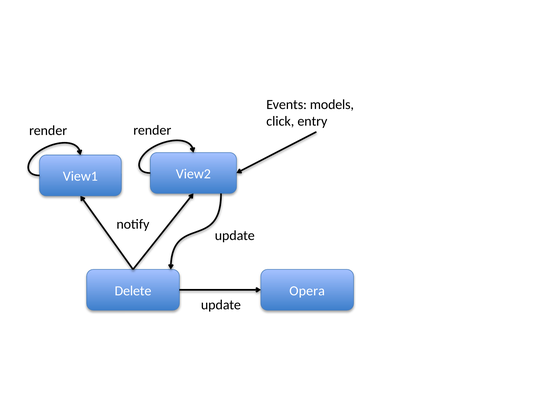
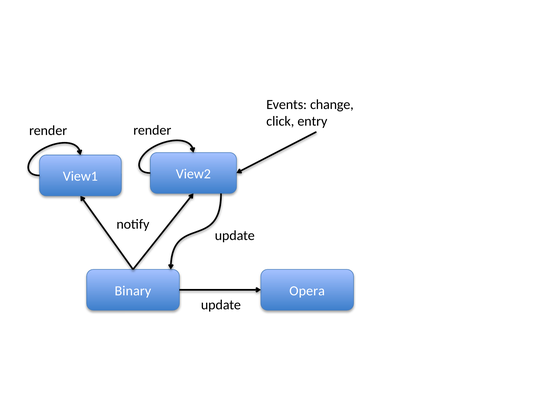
models: models -> change (332, 105)
Delete: Delete -> Binary (133, 291)
